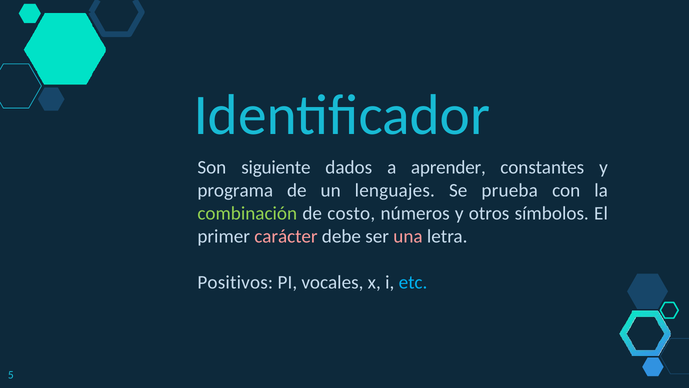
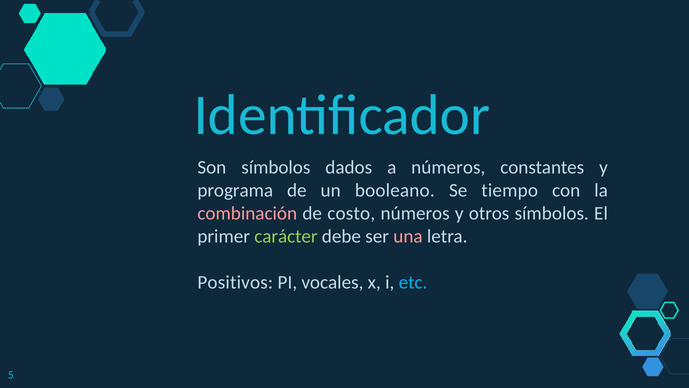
Son siguiente: siguiente -> símbolos (276, 167)
a aprender: aprender -> números (448, 167)
lenguajes: lenguajes -> booleano (395, 190)
prueba: prueba -> tiempo (510, 190)
combinación colour: light green -> pink (247, 213)
carácter colour: pink -> light green (286, 236)
